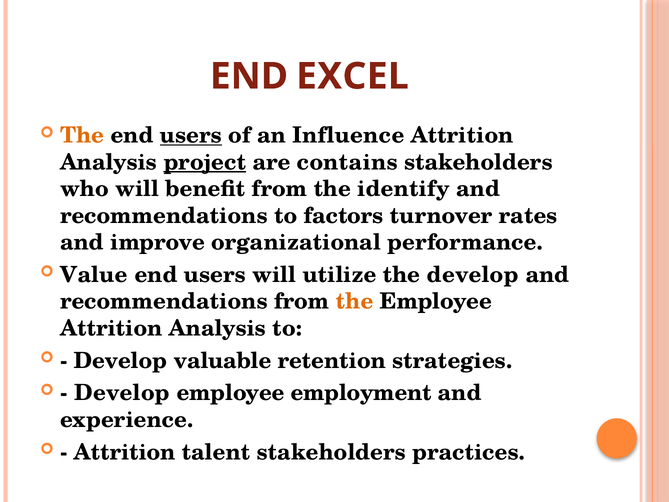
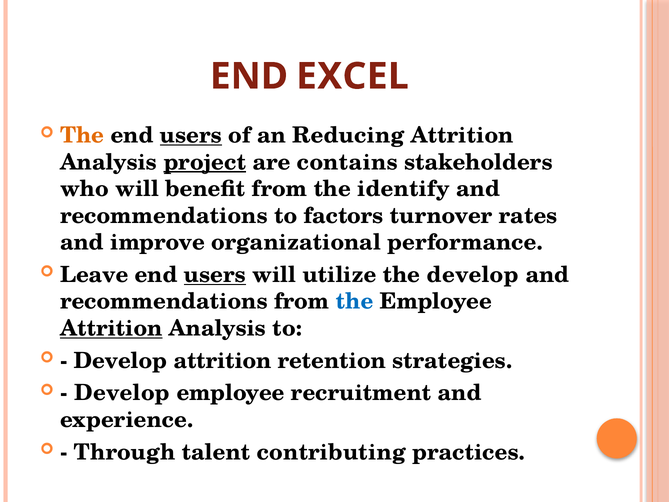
Influence: Influence -> Reducing (348, 135)
Value: Value -> Leave (94, 275)
users underline: none -> present (215, 275)
the colour: orange -> blue (355, 301)
Attrition underline: none -> present (111, 328)
Develop valuable: valuable -> attrition (223, 361)
employment: employment -> recruitment (361, 393)
Attrition: Attrition -> Through (125, 452)
talent stakeholders: stakeholders -> contributing (331, 452)
